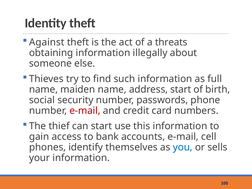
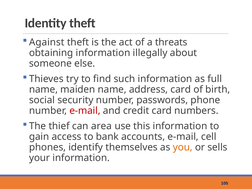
address start: start -> card (181, 89)
can start: start -> area (101, 126)
you colour: blue -> orange (183, 147)
